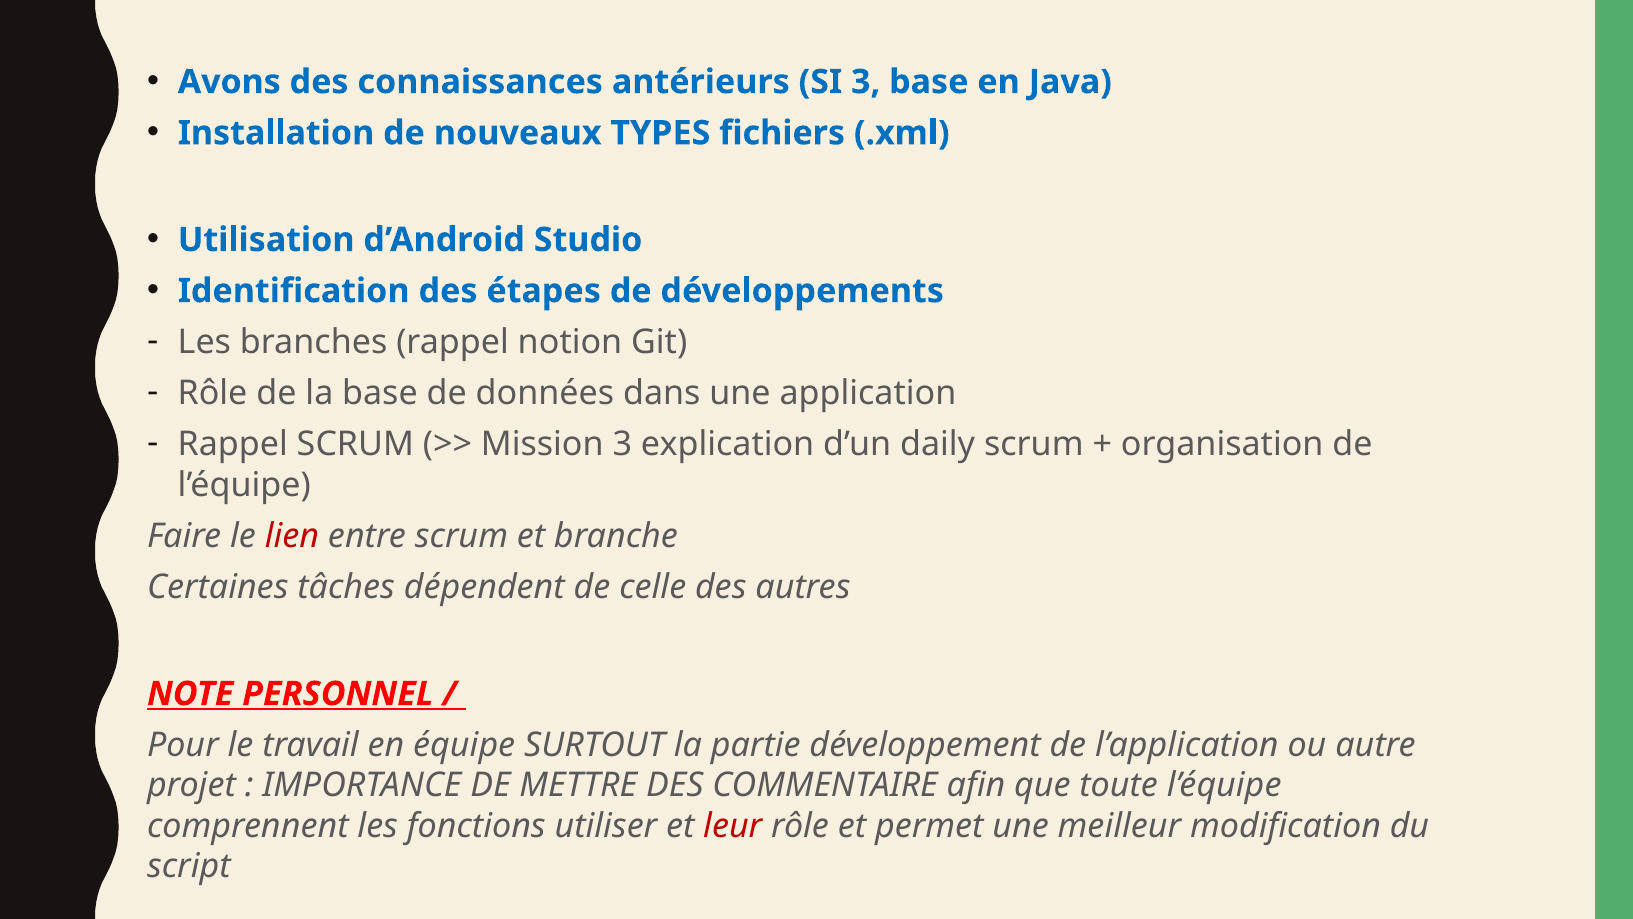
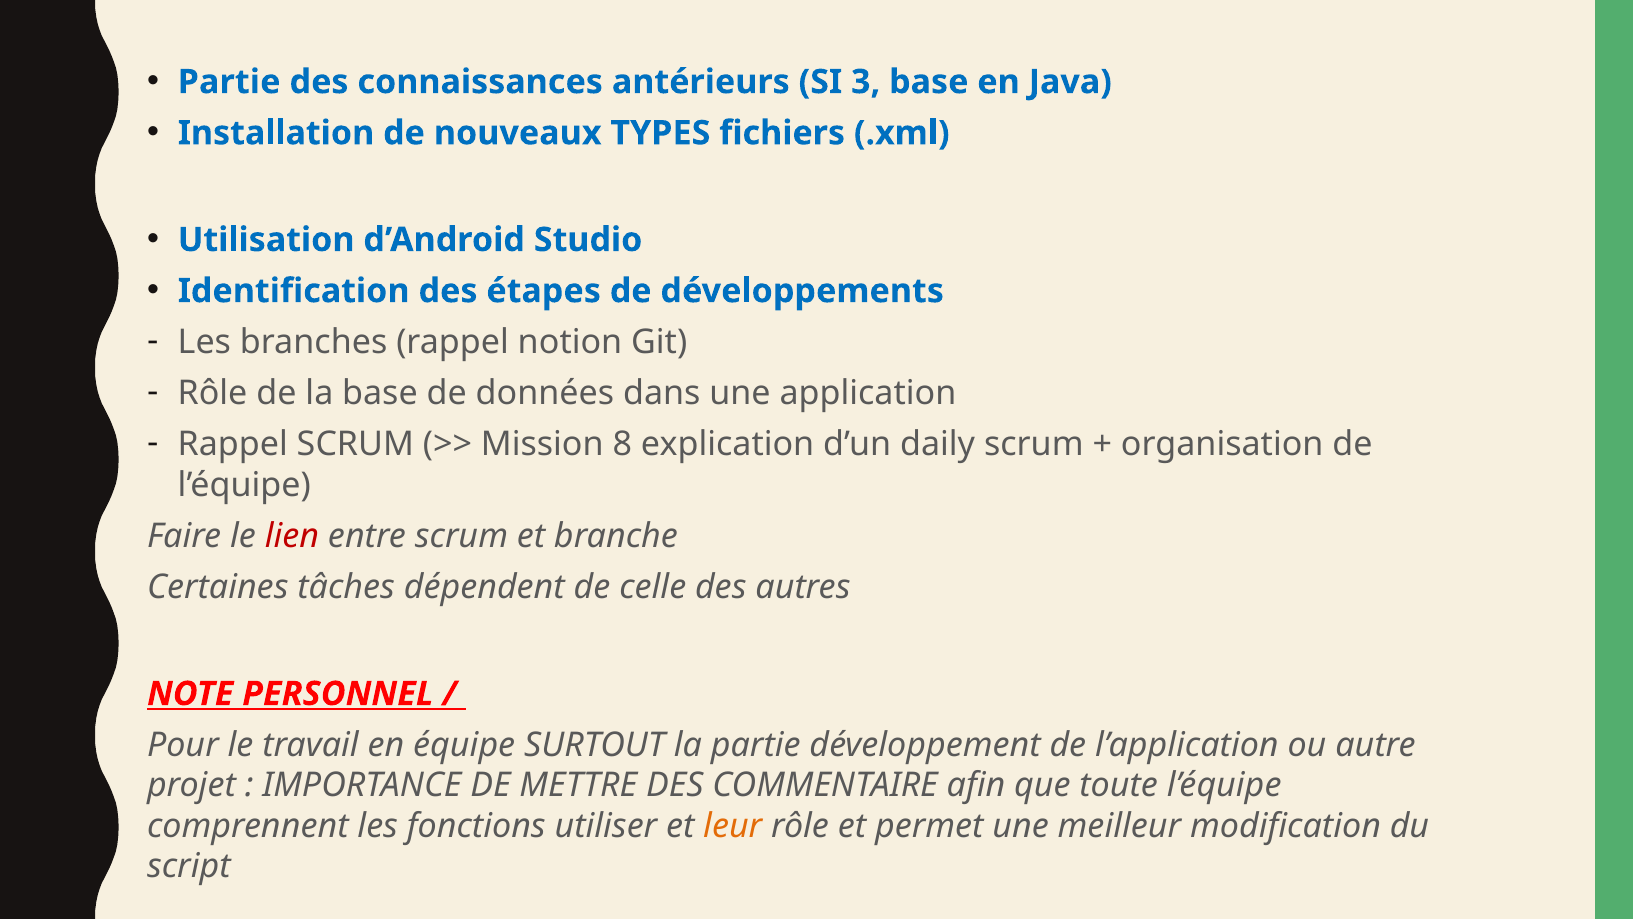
Avons: Avons -> Partie (229, 82)
Mission 3: 3 -> 8 (622, 444)
leur colour: red -> orange (733, 825)
